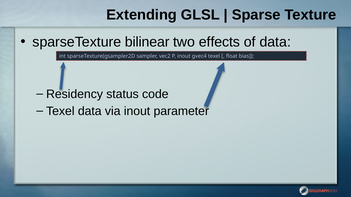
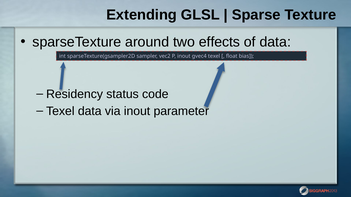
bilinear: bilinear -> around (147, 42)
